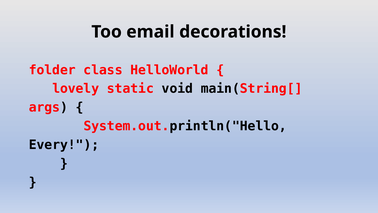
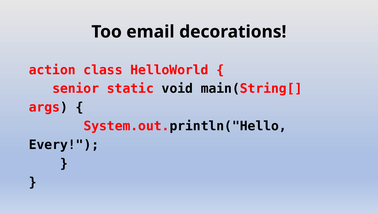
folder: folder -> action (52, 70)
lovely: lovely -> senior (76, 89)
